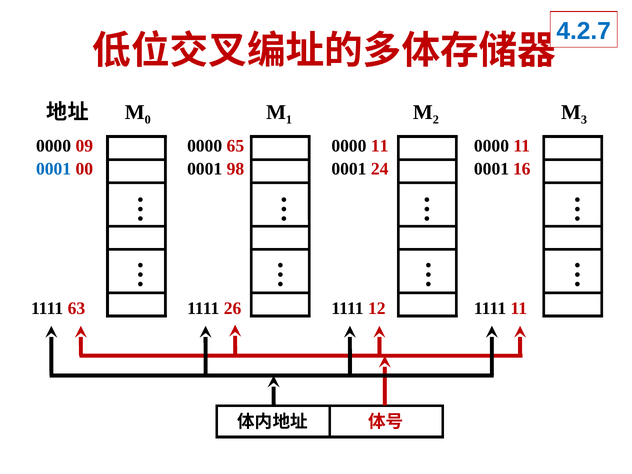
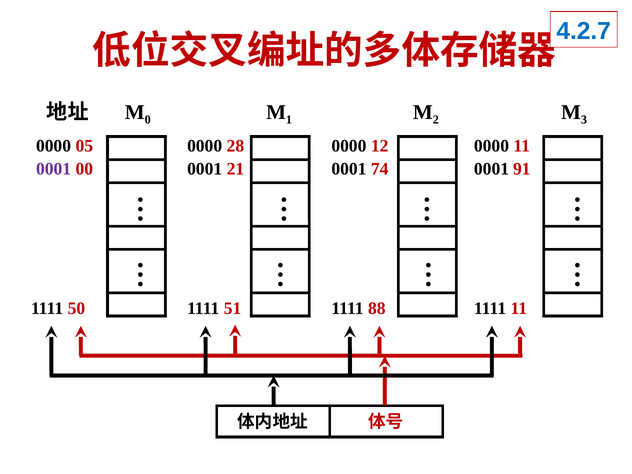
09: 09 -> 05 (84, 146)
65: 65 -> 28 (235, 146)
11: 11 -> 12 (380, 146)
0001 colour: blue -> purple (54, 169)
98: 98 -> 21 (235, 169)
24: 24 -> 74 (380, 169)
16: 16 -> 91 (522, 169)
63: 63 -> 50 (76, 308)
26: 26 -> 51 (233, 308)
12: 12 -> 88 (377, 308)
